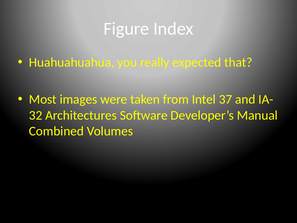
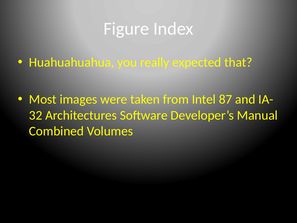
37: 37 -> 87 (226, 99)
